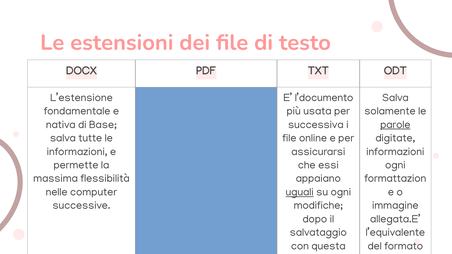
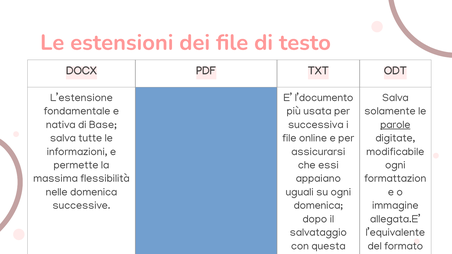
informazioni: informazioni -> modificabile (395, 152)
nelle computer: computer -> domenica (94, 192)
uguali underline: present -> none (300, 192)
modifiche: modifiche -> domenica (318, 206)
